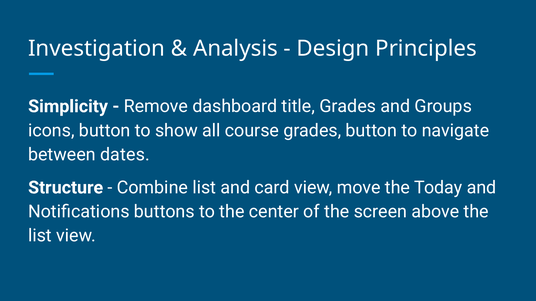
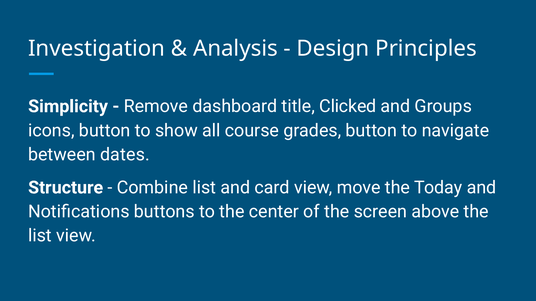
title Grades: Grades -> Clicked (348, 107)
